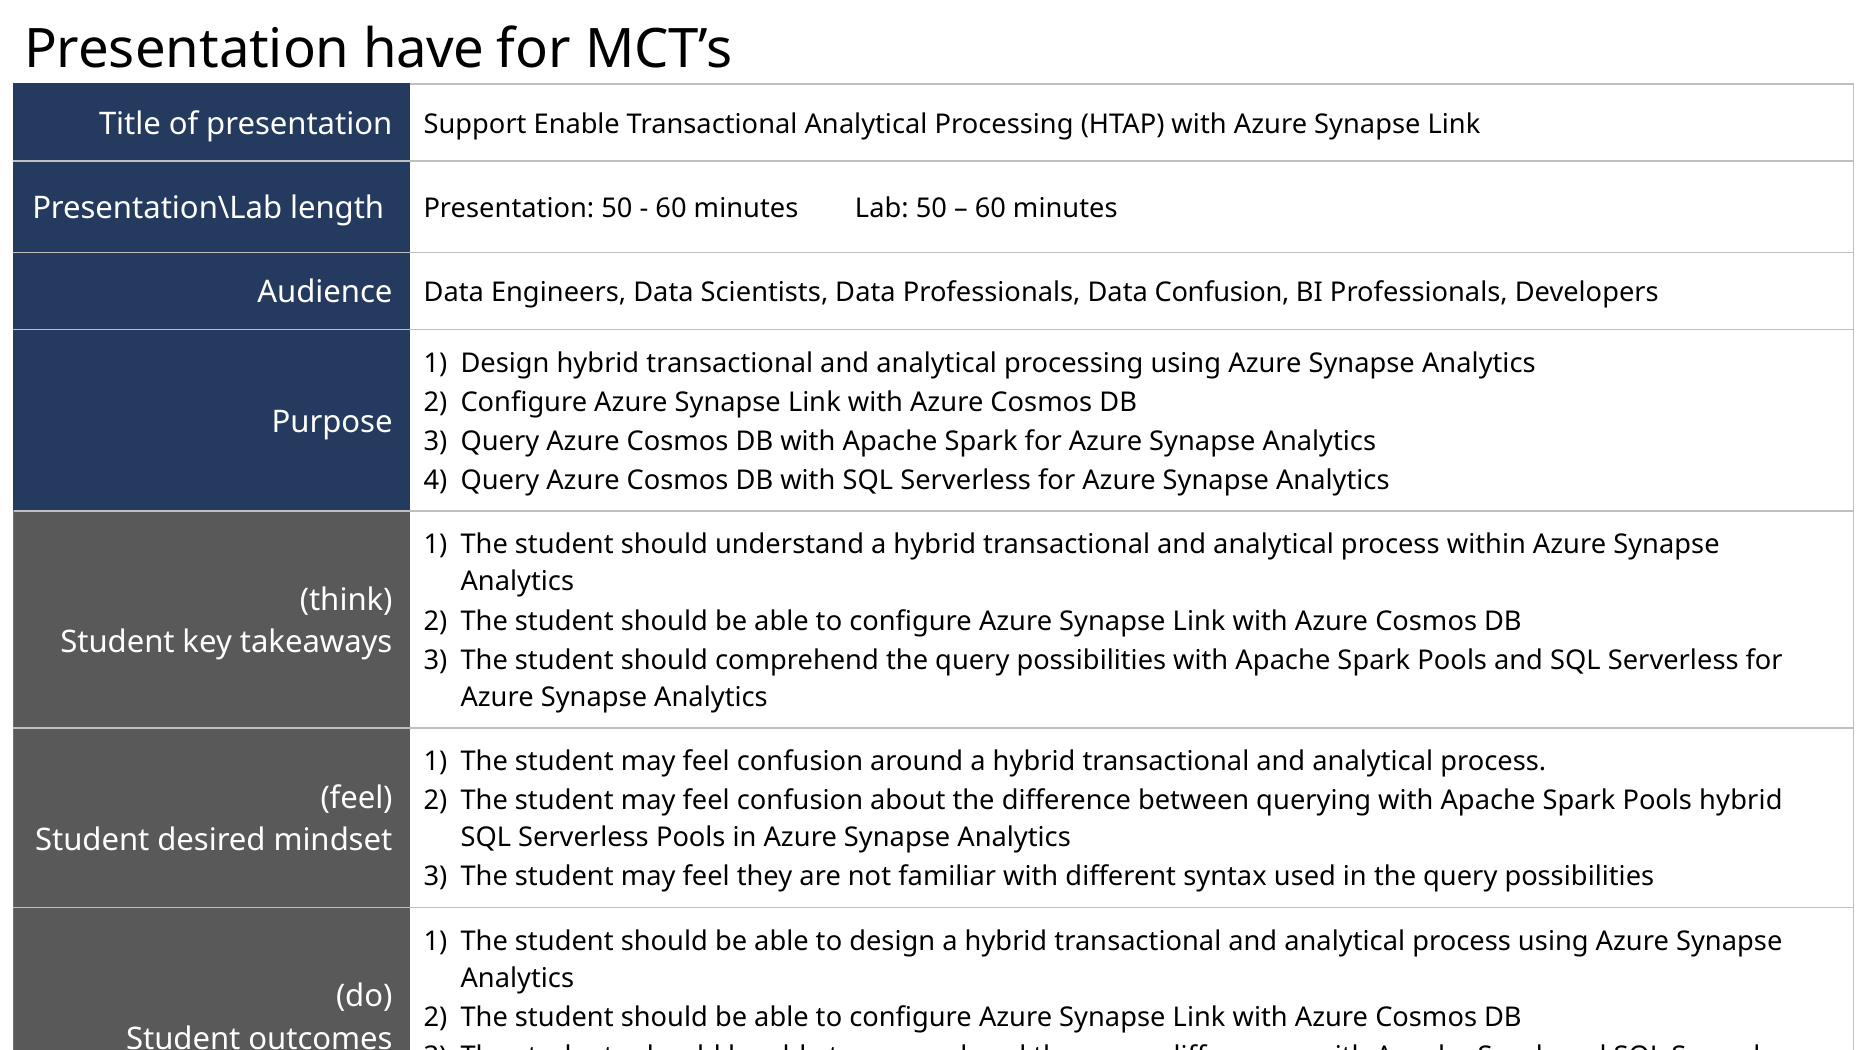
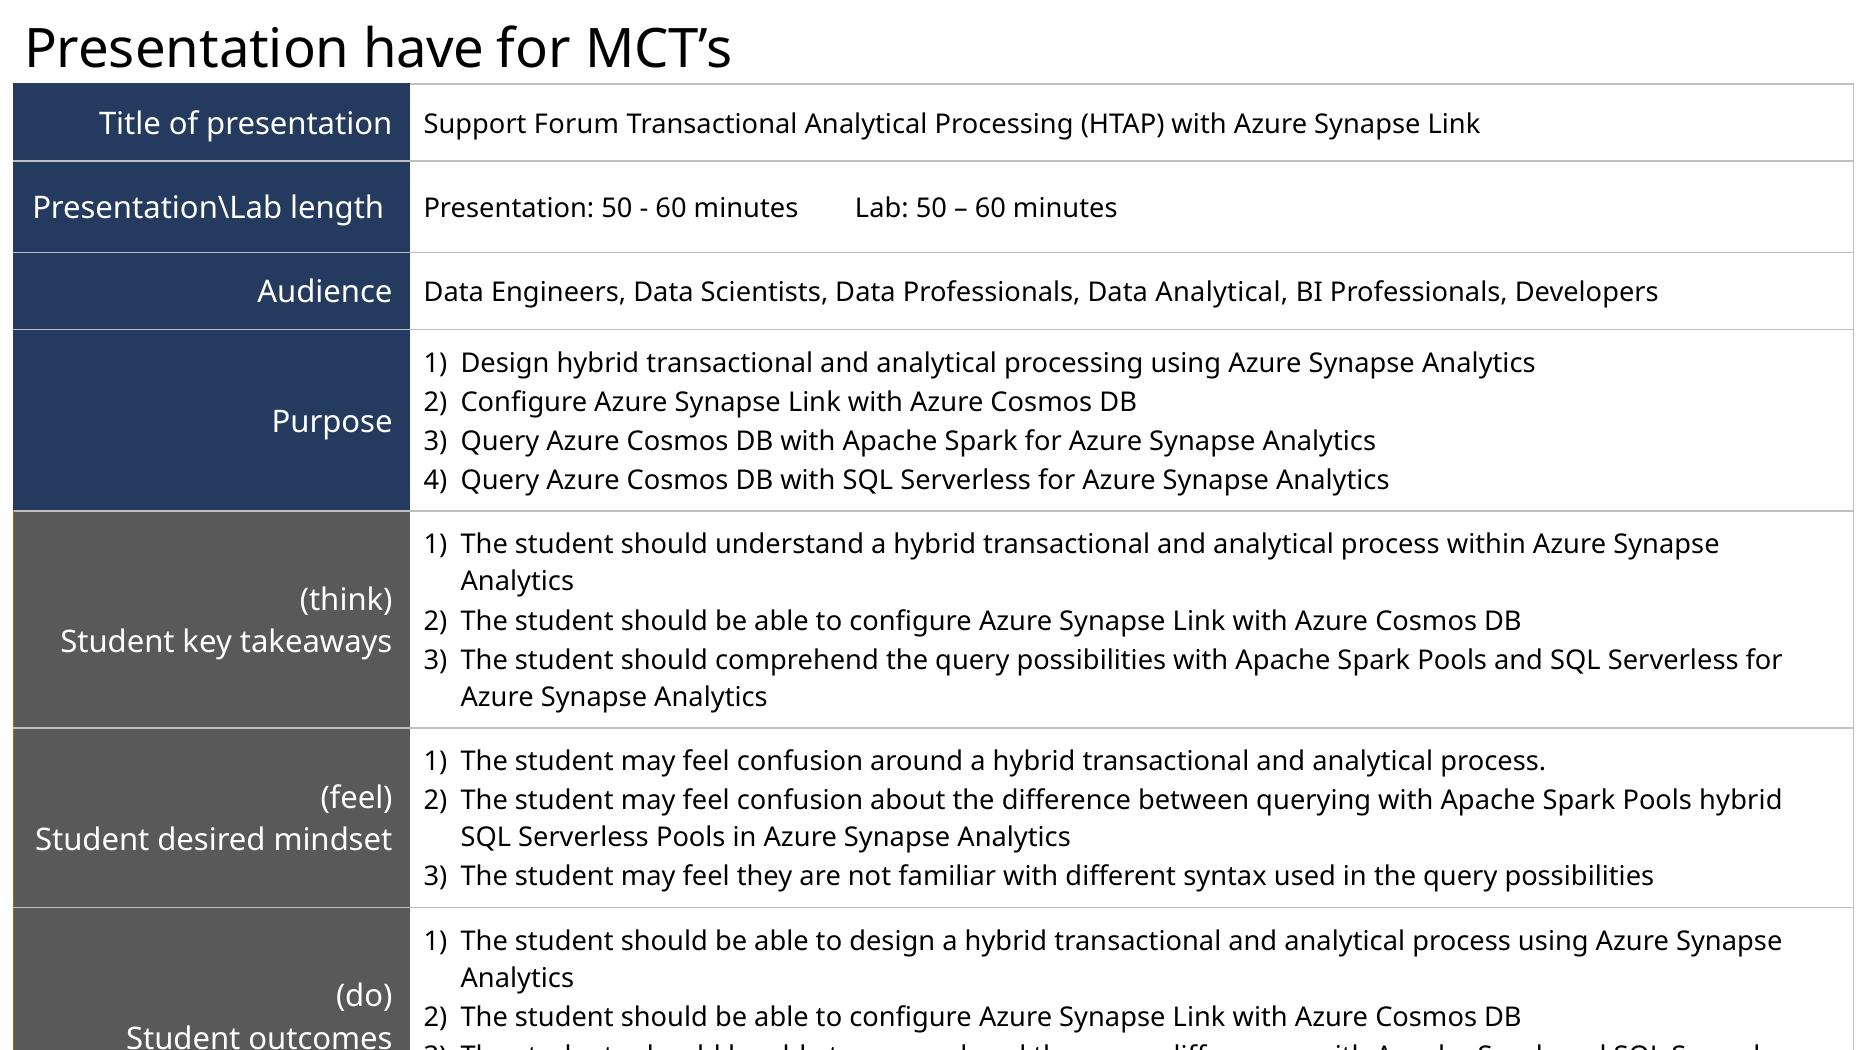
Support Enable: Enable -> Forum (577, 124)
Data Confusion: Confusion -> Analytical (1222, 293)
